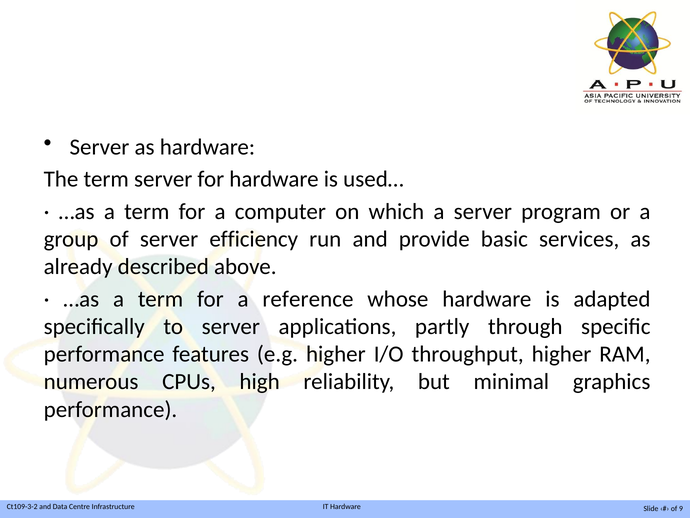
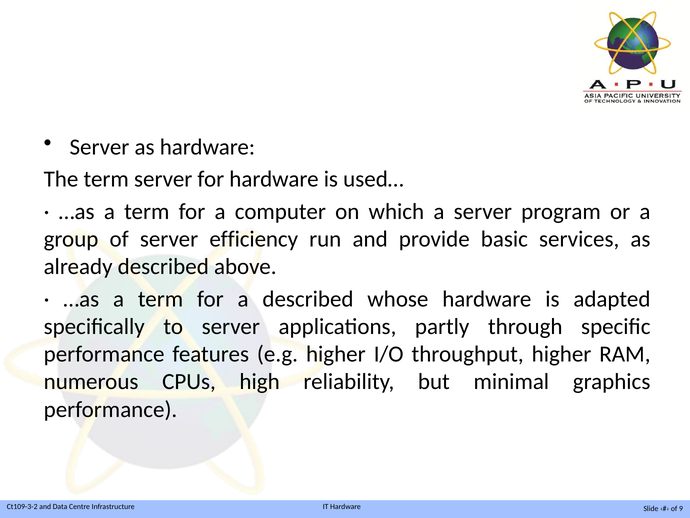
a reference: reference -> described (308, 299)
